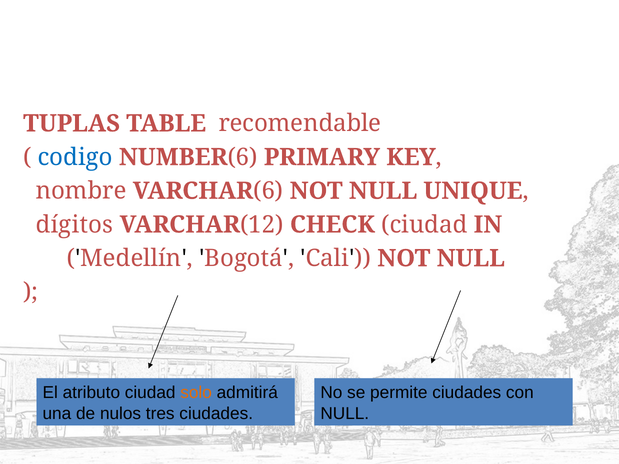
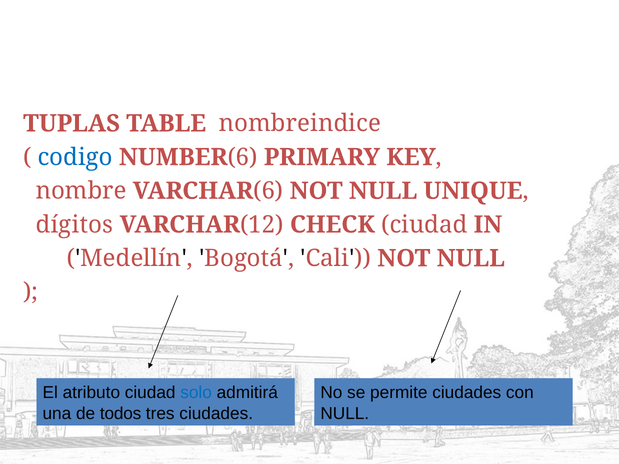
recomendable: recomendable -> nombreindice (300, 124)
solo colour: orange -> blue (196, 393)
nulos: nulos -> todos (121, 414)
